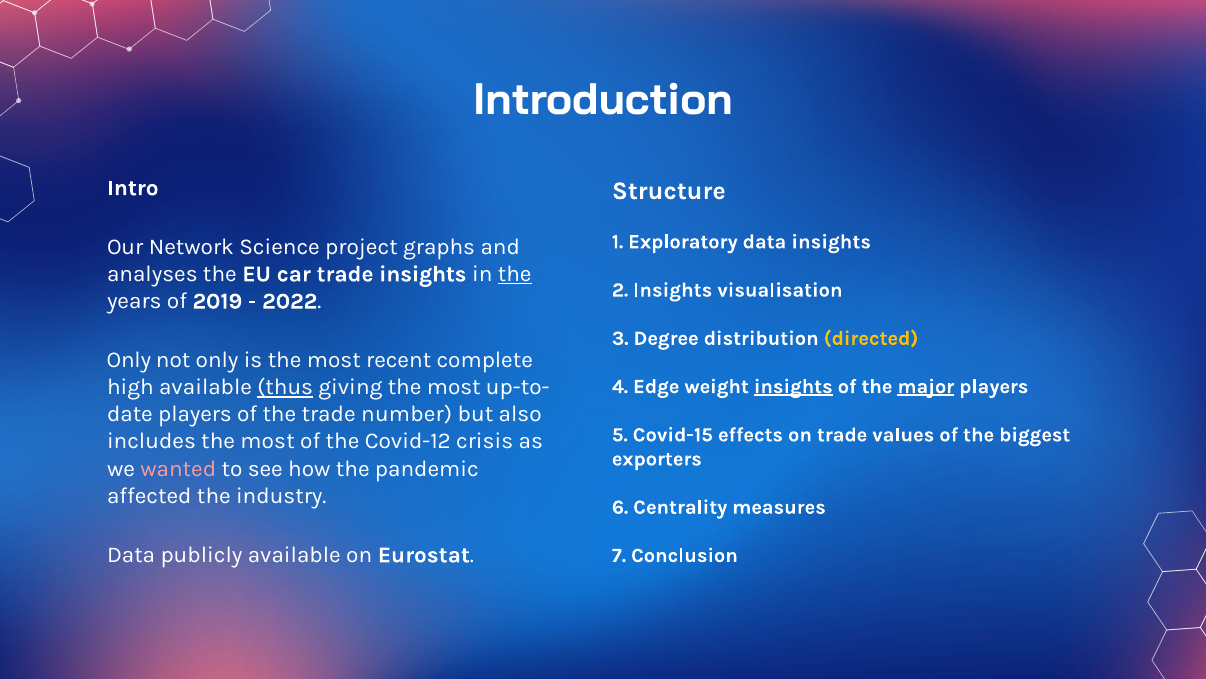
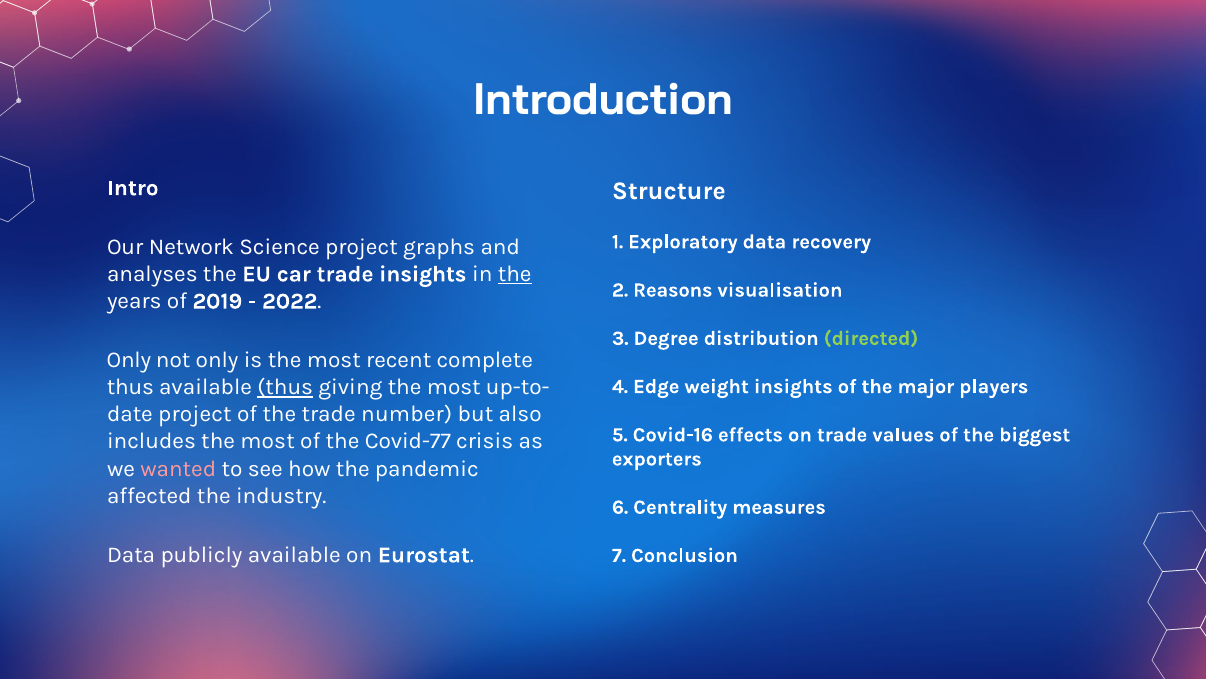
data insights: insights -> recovery (831, 241)
2 Insights: Insights -> Reasons (673, 290)
directed colour: yellow -> light green (871, 338)
insights underline: present -> none (793, 386)
major underline: present -> none (926, 386)
high: high -> thus (130, 387)
players: players -> project (195, 414)
Covid-15: Covid-15 -> Covid-16 (673, 434)
Covid-12: Covid-12 -> Covid-77 (408, 441)
